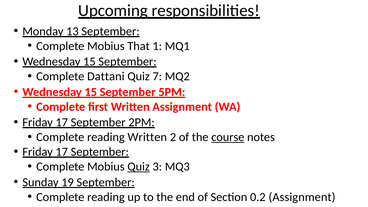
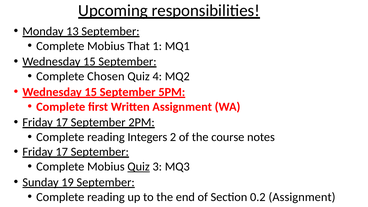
Dattani: Dattani -> Chosen (106, 76)
7: 7 -> 4 (157, 76)
reading Written: Written -> Integers (147, 137)
course underline: present -> none (228, 137)
